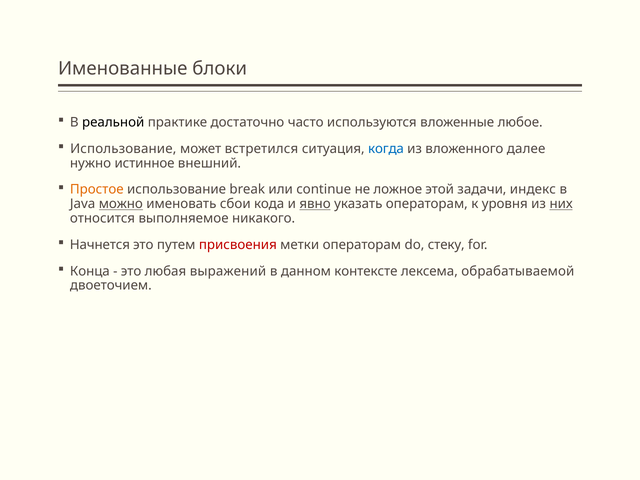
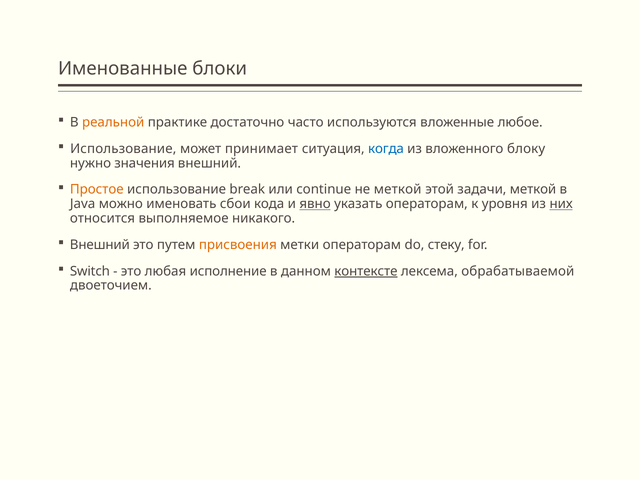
реальной colour: black -> orange (113, 122)
встретился: встретился -> принимает (261, 149)
далее: далее -> блоку (526, 149)
истинное: истинное -> значения (145, 163)
не ложное: ложное -> меткой (398, 190)
задачи индекс: индекс -> меткой (533, 190)
можно underline: present -> none (121, 204)
Начнется: Начнется -> Внешний (100, 245)
присвоения colour: red -> orange (238, 245)
Конца: Конца -> Switch (90, 271)
выражений: выражений -> исполнение (228, 271)
контексте underline: none -> present (366, 271)
